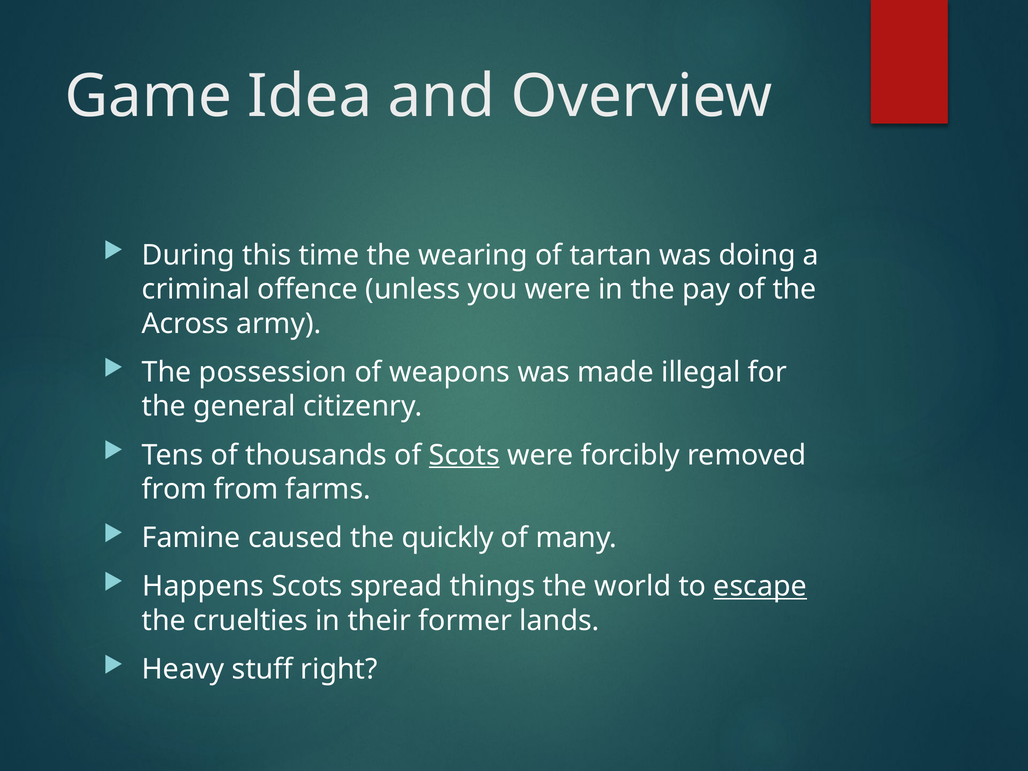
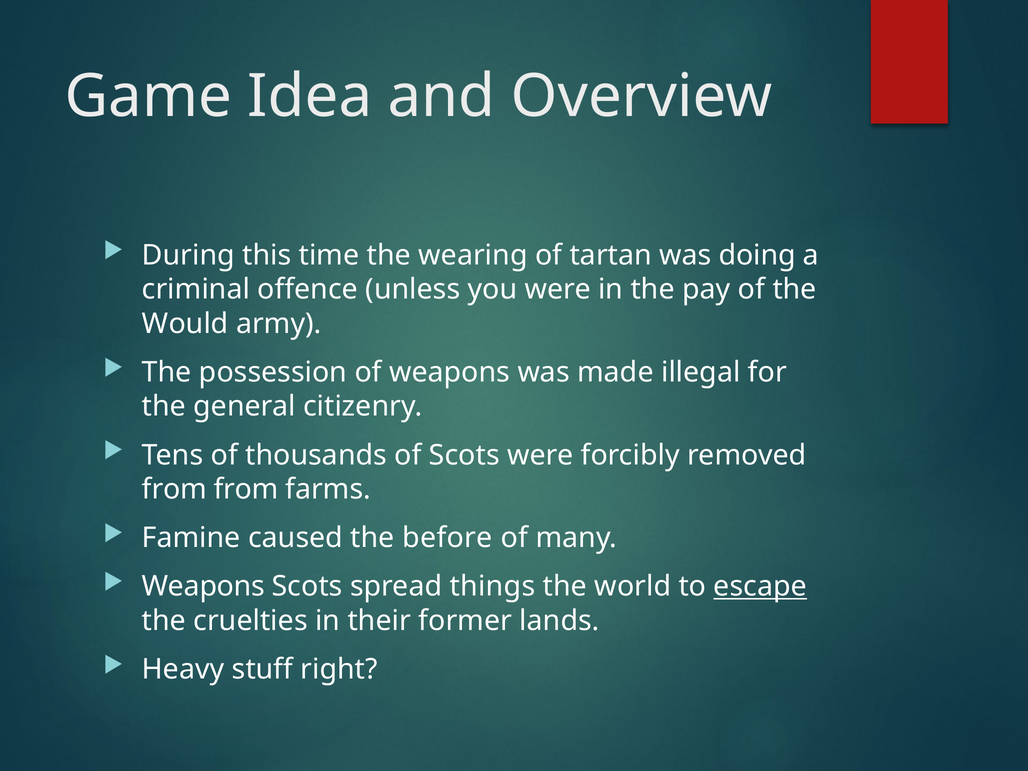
Across: Across -> Would (185, 324)
Scots underline: present -> none (464, 455)
quickly: quickly -> before (448, 538)
Happens: Happens -> Weapons (203, 586)
